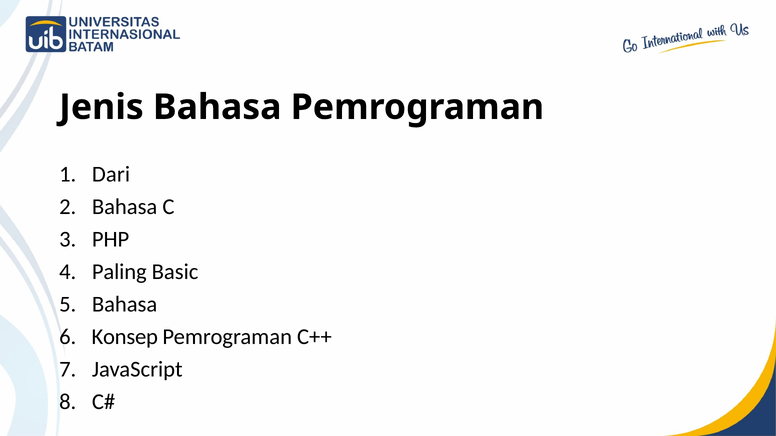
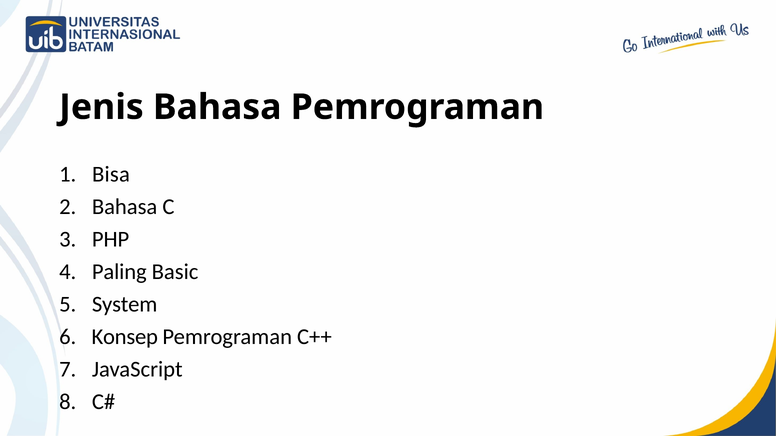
Dari: Dari -> Bisa (111, 175)
Bahasa: Bahasa -> System (125, 305)
